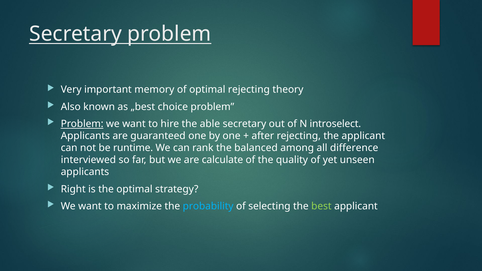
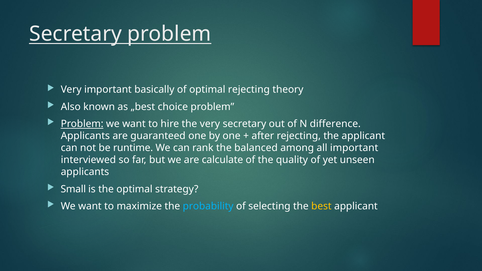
memory: memory -> basically (154, 90)
the able: able -> very (210, 124)
introselect: introselect -> difference (335, 124)
all difference: difference -> important (354, 148)
Right: Right -> Small (73, 189)
best colour: light green -> yellow (321, 206)
